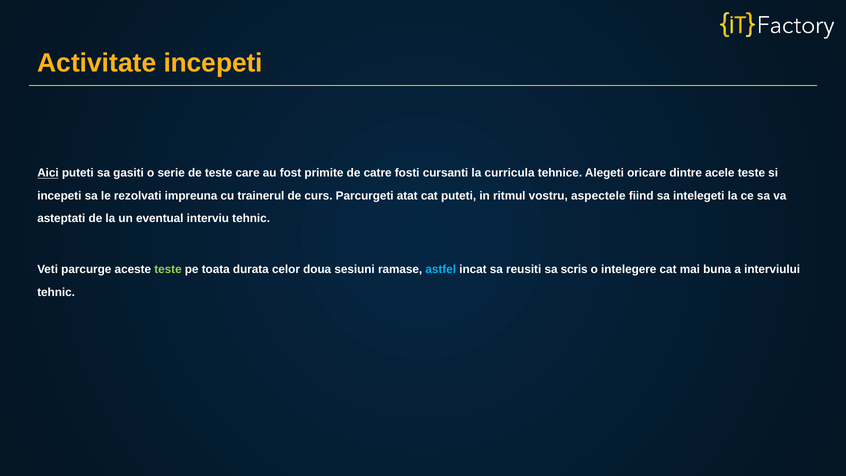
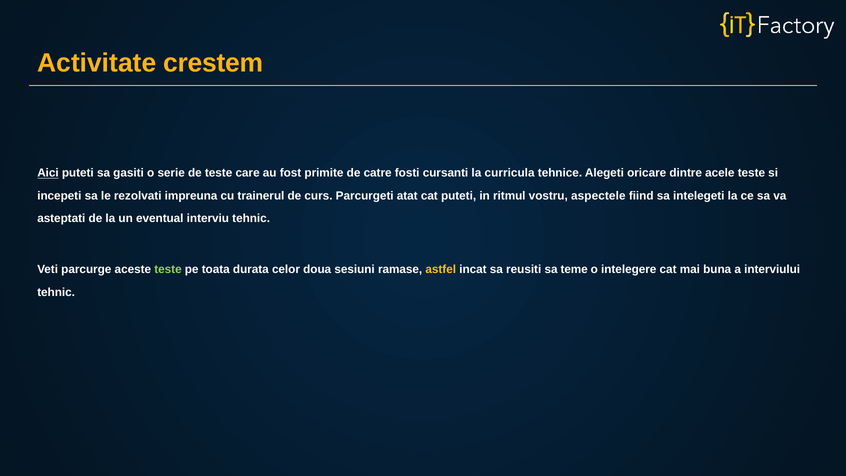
Activitate incepeti: incepeti -> crestem (213, 63)
astfel colour: light blue -> yellow (441, 269)
scris: scris -> teme (574, 269)
